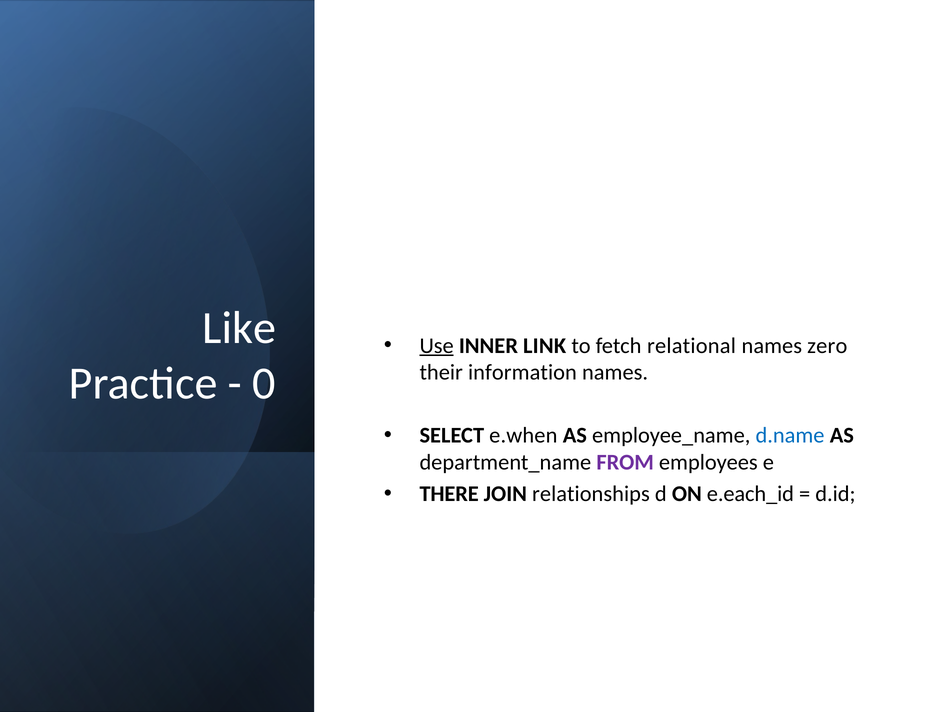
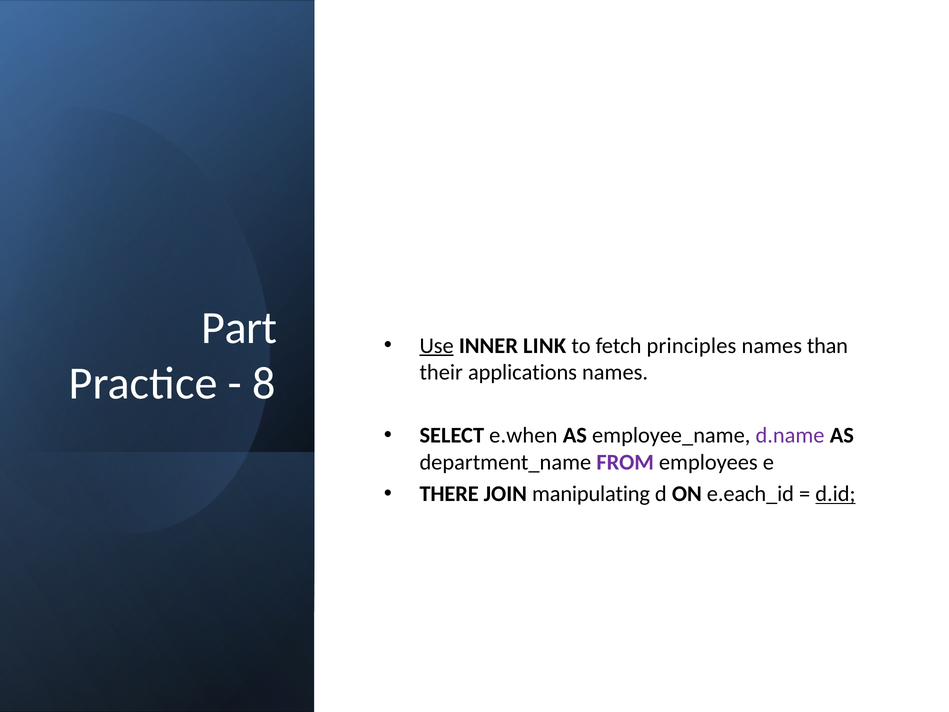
Like: Like -> Part (239, 328)
relational: relational -> principles (691, 346)
zero: zero -> than (827, 346)
information: information -> applications (523, 372)
0: 0 -> 8 (264, 383)
d.name colour: blue -> purple (790, 435)
relationships: relationships -> manipulating (591, 494)
d.id underline: none -> present (835, 494)
